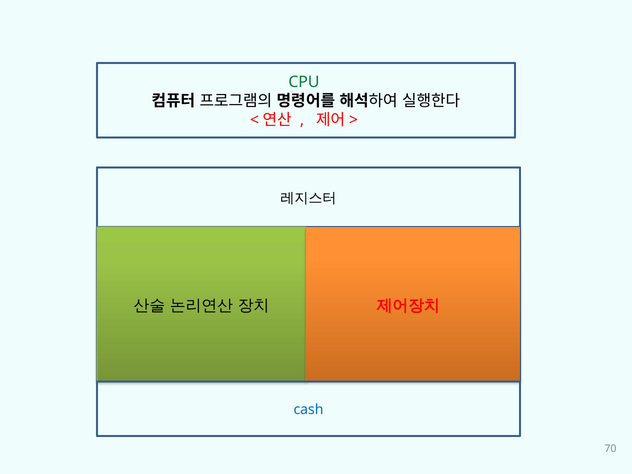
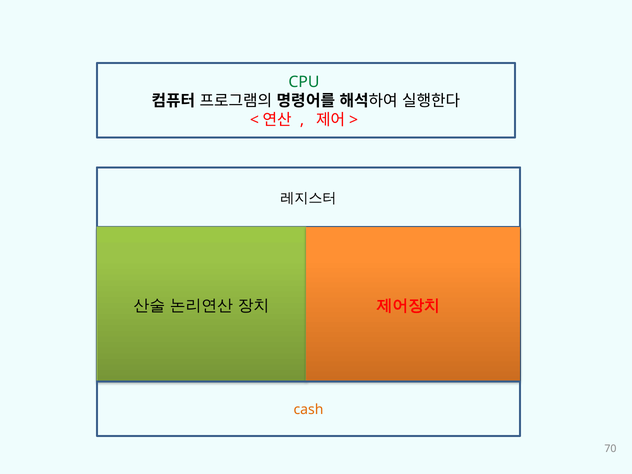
cash colour: blue -> orange (308, 410)
